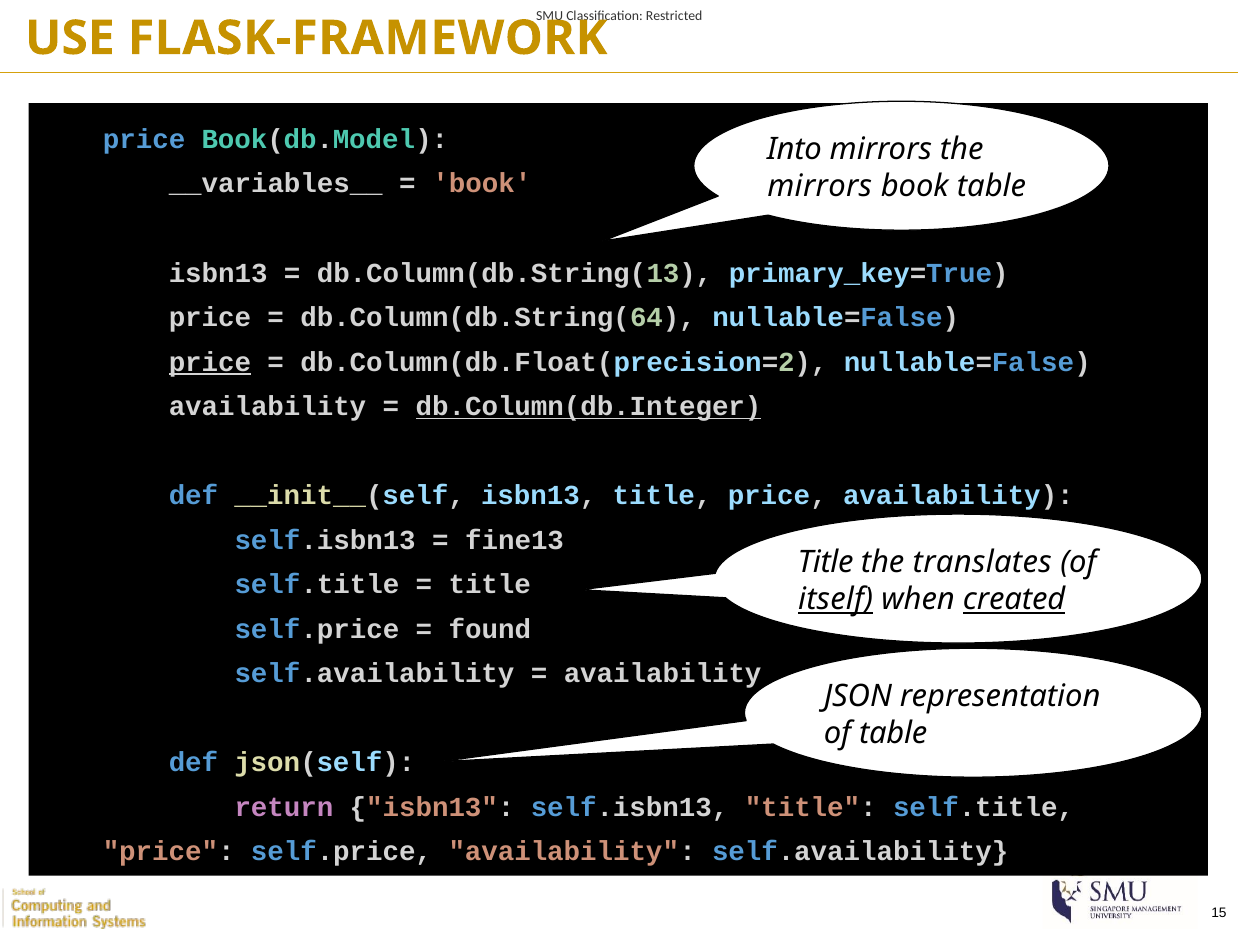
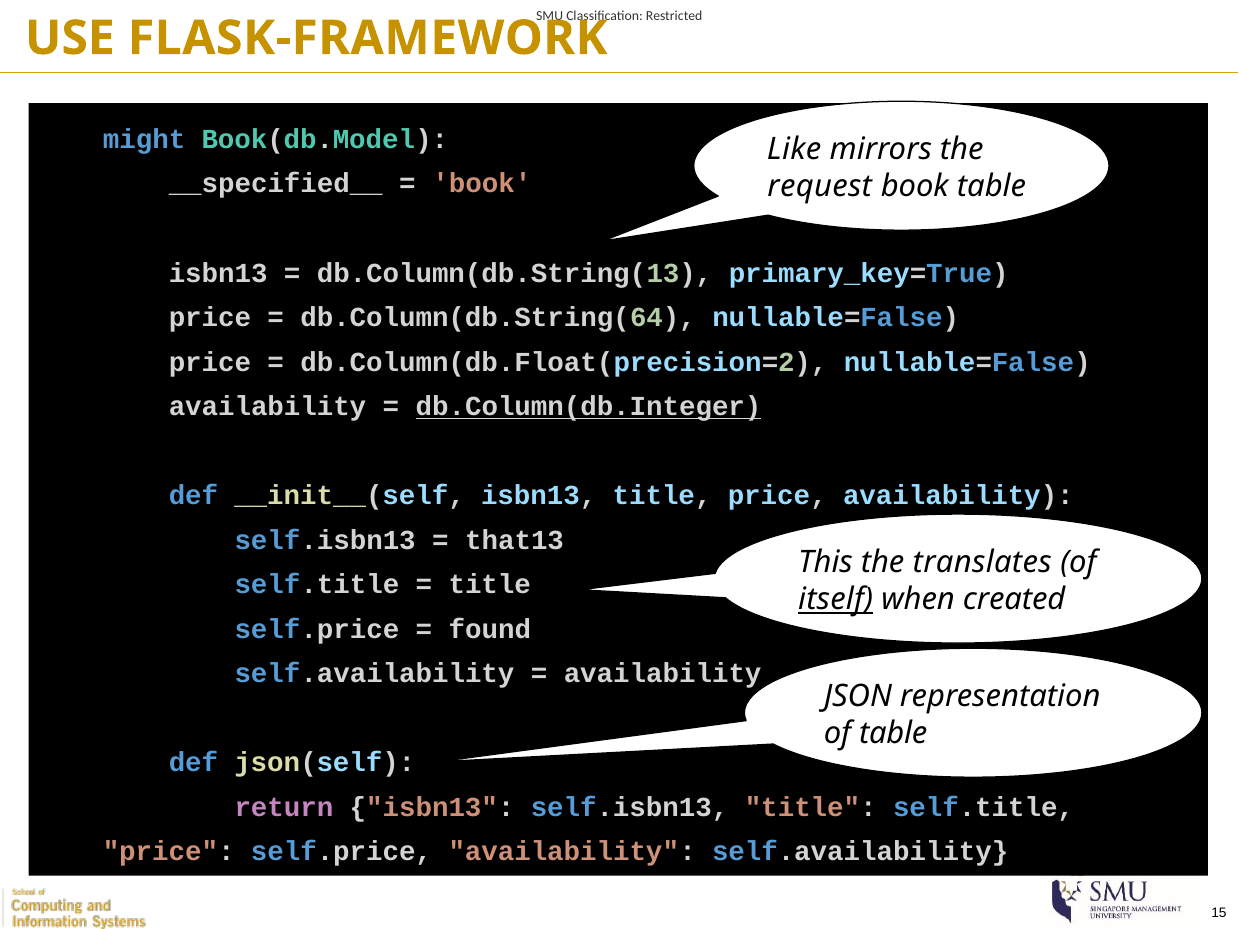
price: price -> might (144, 139)
Into: Into -> Like (794, 149)
__variables__: __variables__ -> __specified__ (276, 184)
mirrors: mirrors -> request (820, 186)
price underline: present -> none (210, 362)
fine13: fine13 -> that13 (515, 540)
Title: Title -> This (825, 562)
created underline: present -> none (1014, 599)
